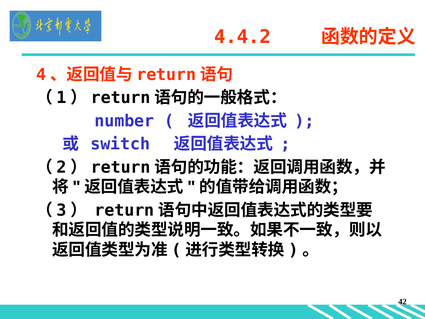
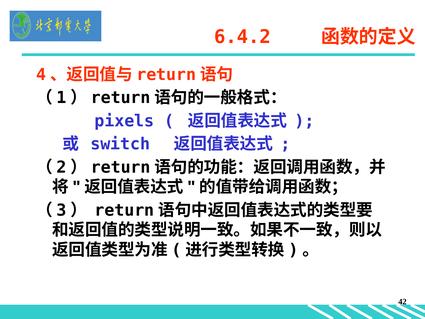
4.4.2: 4.4.2 -> 6.4.2 (243, 37)
number: number -> pixels (124, 121)
